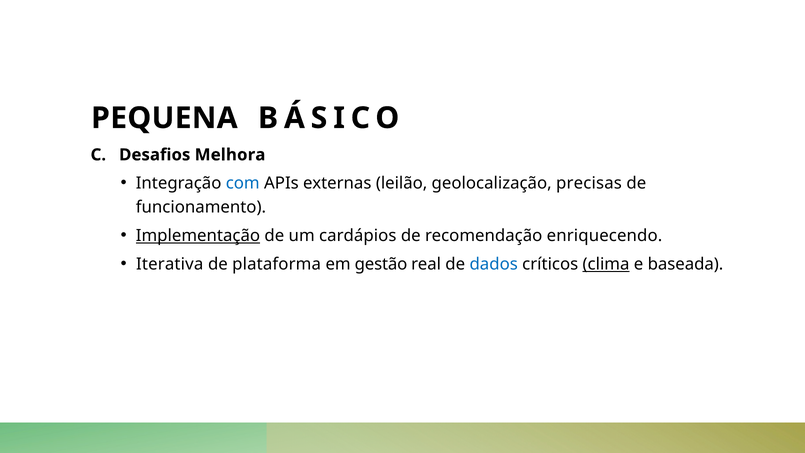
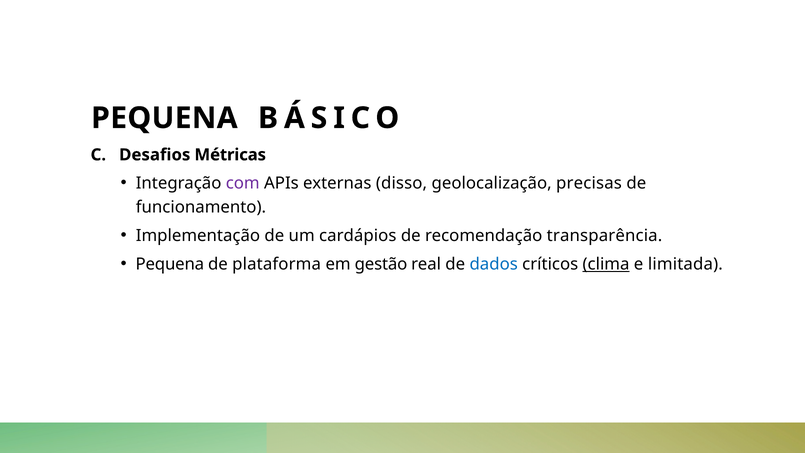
Melhora: Melhora -> Métricas (230, 155)
com colour: blue -> purple (243, 183)
leilão: leilão -> disso (402, 183)
Implementação underline: present -> none (198, 236)
enriquecendo: enriquecendo -> transparência (605, 236)
Iterativa: Iterativa -> Pequena (170, 264)
baseada: baseada -> limitada (685, 264)
